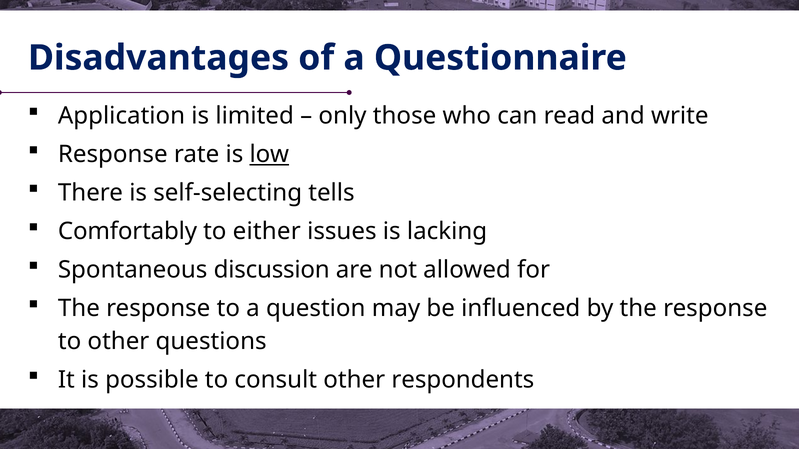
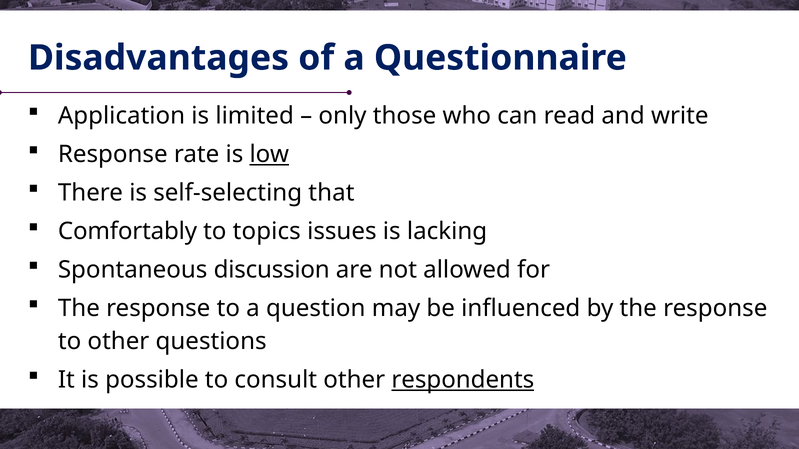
tells: tells -> that (331, 193)
either: either -> topics (267, 232)
respondents underline: none -> present (463, 380)
